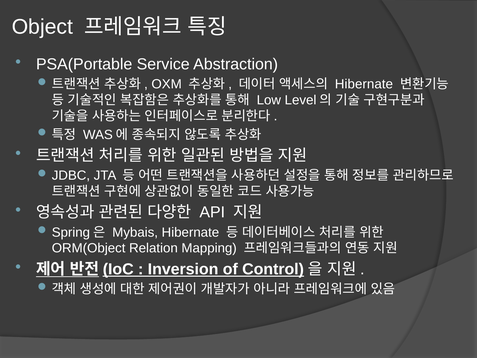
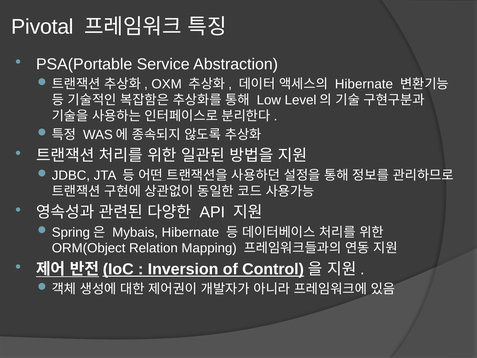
Object: Object -> Pivotal (42, 27)
